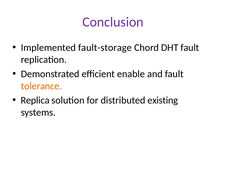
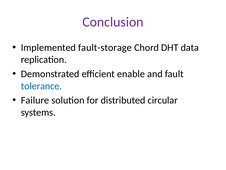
DHT fault: fault -> data (190, 47)
tolerance colour: orange -> blue (41, 86)
Replica: Replica -> Failure (35, 100)
existing: existing -> circular (163, 100)
